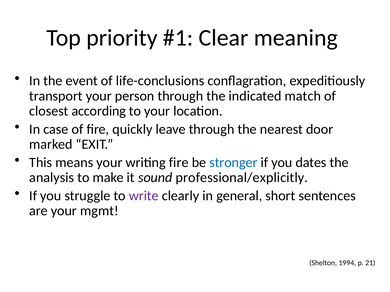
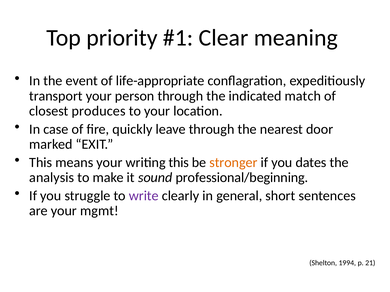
life-conclusions: life-conclusions -> life-appropriate (160, 81)
according: according -> produces (99, 111)
writing fire: fire -> this (179, 163)
stronger colour: blue -> orange (233, 163)
professional/explicitly: professional/explicitly -> professional/beginning (242, 178)
